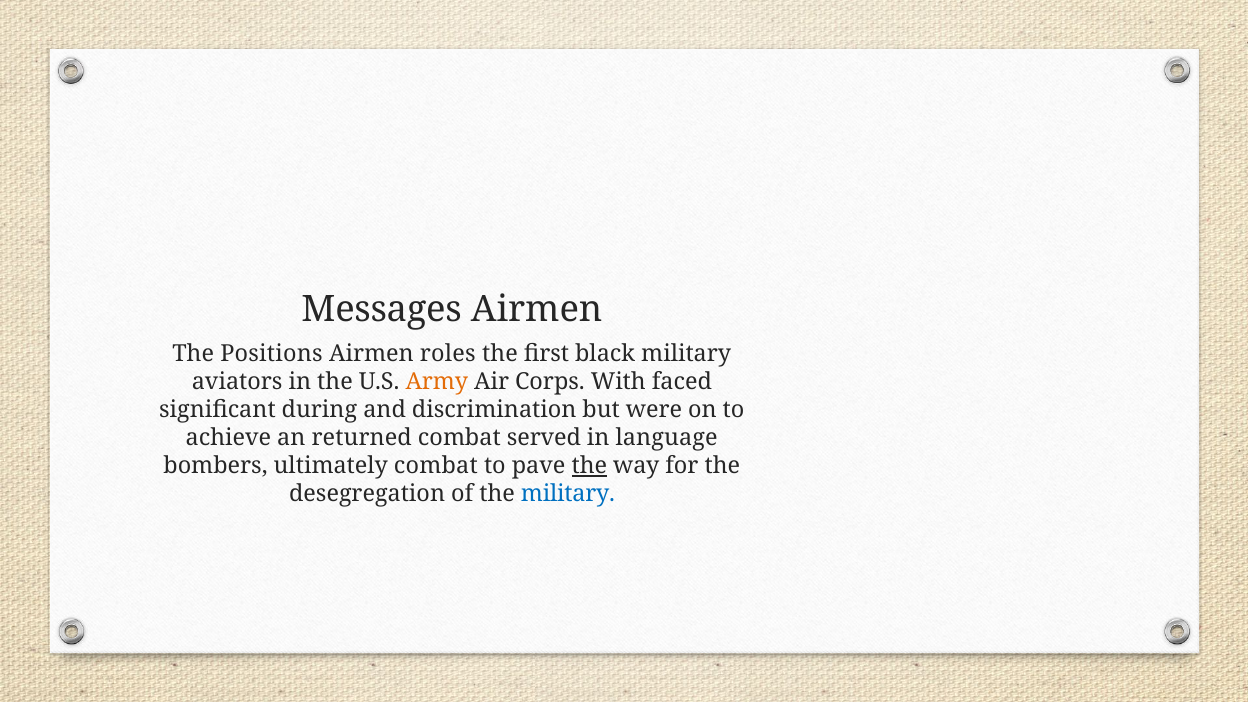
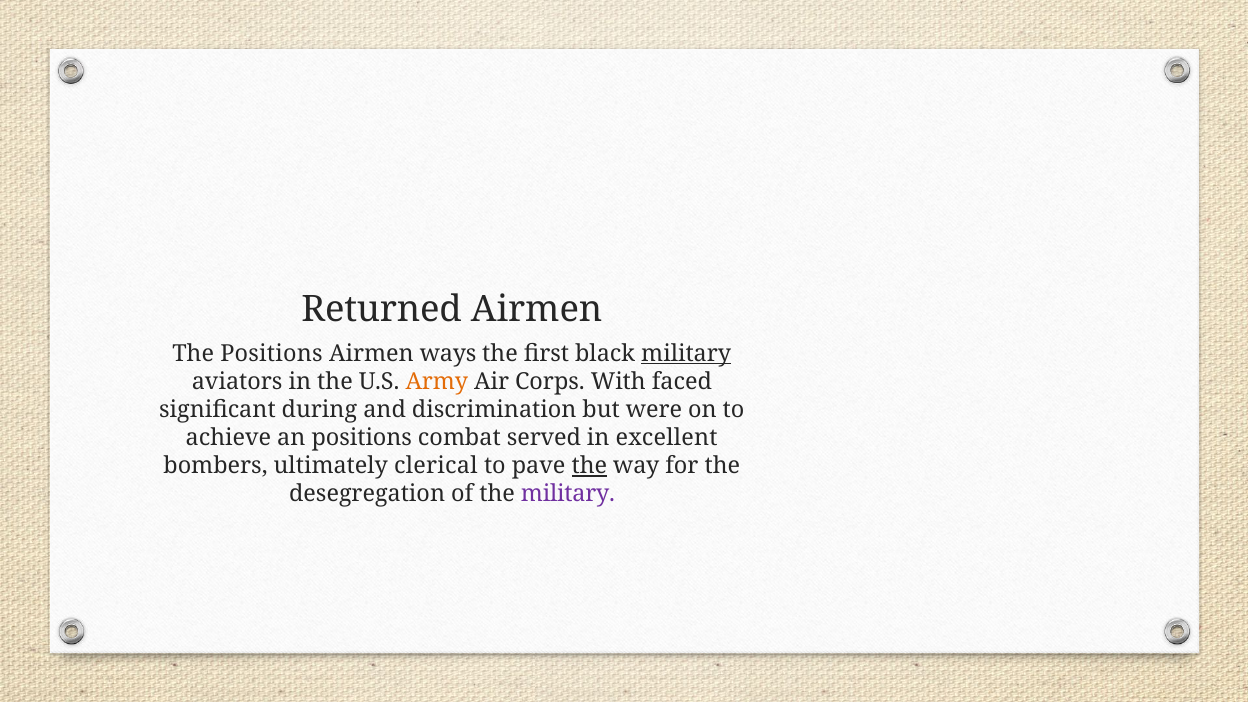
Messages: Messages -> Returned (382, 309)
roles: roles -> ways (448, 354)
military underline: none -> present (686, 354)
an returned: returned -> positions (362, 438)
language: language -> excellent (667, 438)
ultimately combat: combat -> clerical (436, 466)
military colour: blue -> purple (568, 494)
